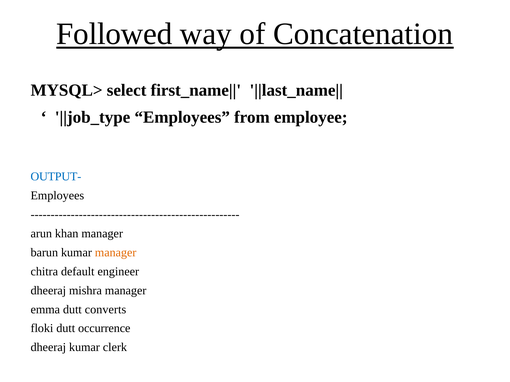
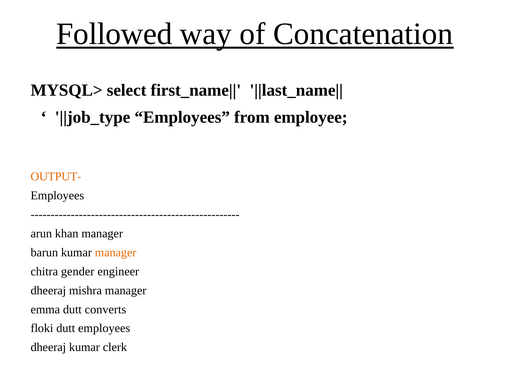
OUTPUT- colour: blue -> orange (56, 177)
default: default -> gender (78, 272)
dutt occurrence: occurrence -> employees (104, 329)
